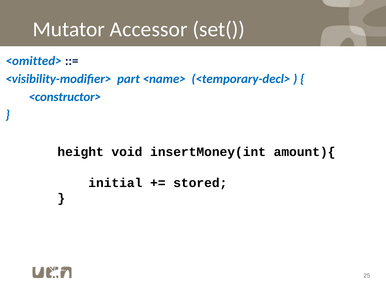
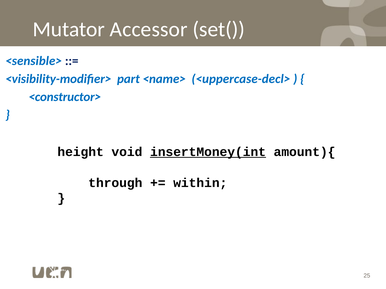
<omitted>: <omitted> -> <sensible> (34, 61)
<temporary-decl>: <temporary-decl> -> <uppercase-decl> (241, 79)
insertMoney(int underline: none -> present (208, 152)
initial: initial -> through (115, 183)
stored: stored -> within (200, 183)
